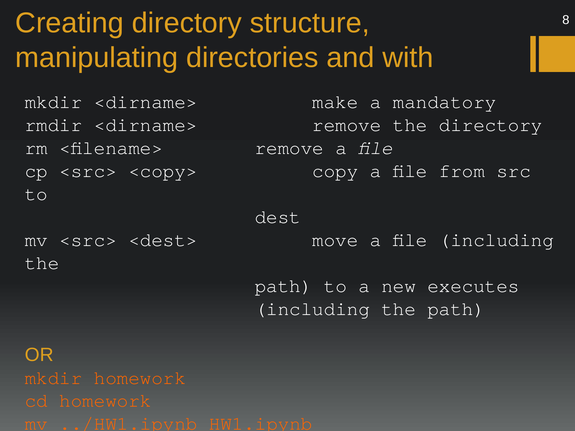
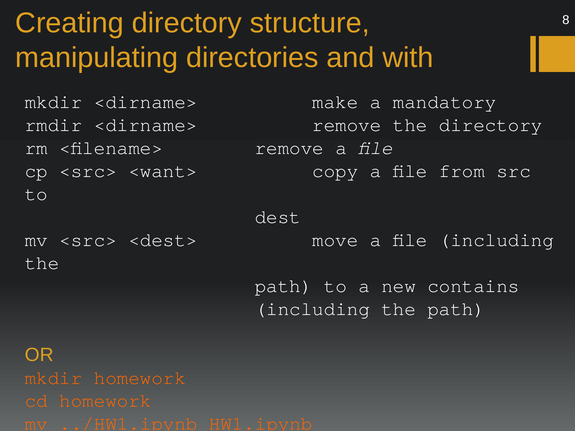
<copy>: <copy> -> <want> (163, 171)
executes: executes -> contains (473, 286)
